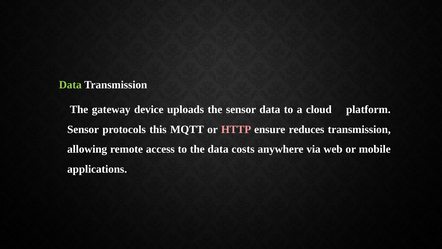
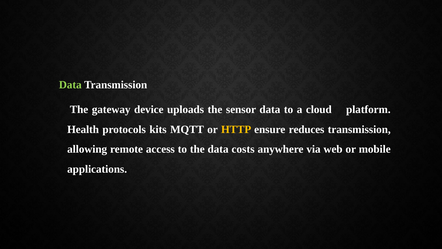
Sensor: Sensor -> Health (83, 129)
this: this -> kits (158, 129)
HTTP colour: pink -> yellow (236, 129)
